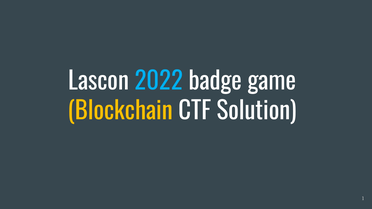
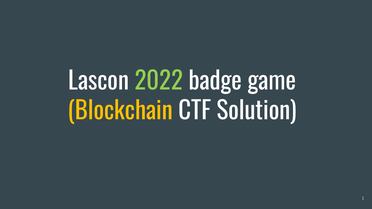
2022 colour: light blue -> light green (159, 82)
